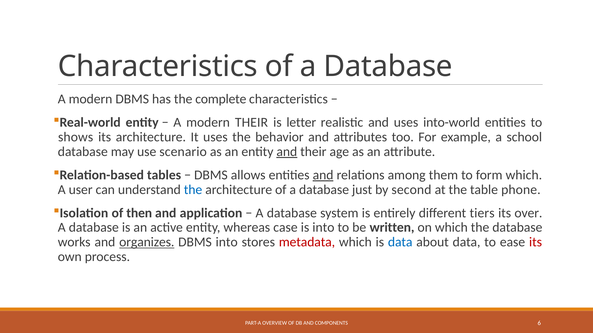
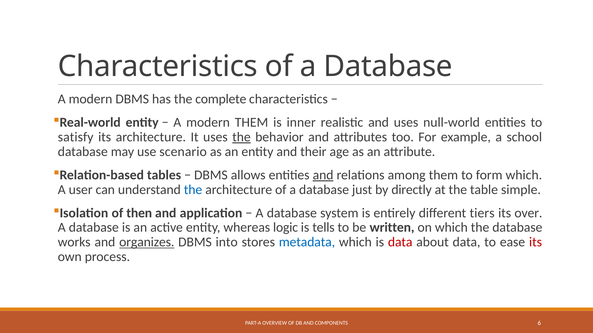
modern THEIR: THEIR -> THEM (252, 123)
letter: letter -> inner (301, 123)
into-world: into-world -> null-world (452, 123)
shows: shows -> satisfy (76, 137)
the underline: none -> present (241, 137)
and underline: present -> none (287, 152)
second: second -> directly (412, 190)
phone: phone -> simple (521, 190)
case: case -> logic (286, 228)
is into: into -> tells (323, 228)
metadata colour: red -> blue (307, 243)
data colour: blue -> red (400, 243)
